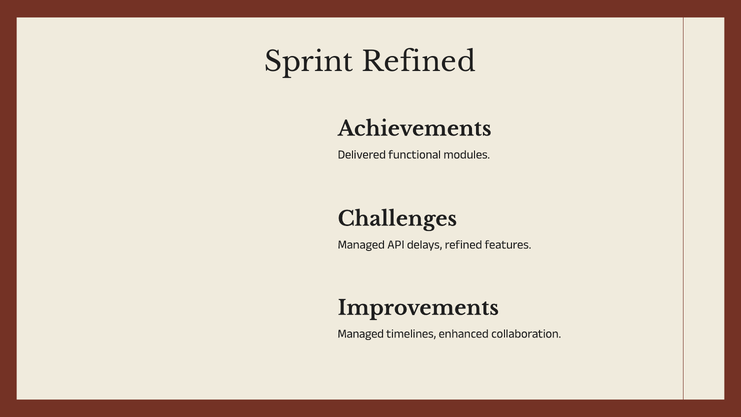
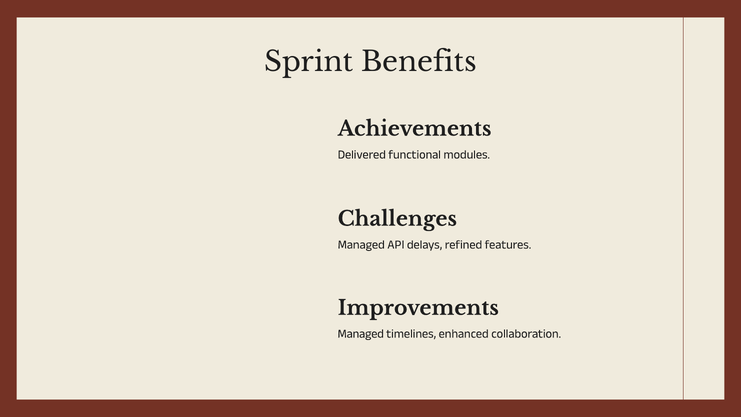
Sprint Refined: Refined -> Benefits (419, 62)
